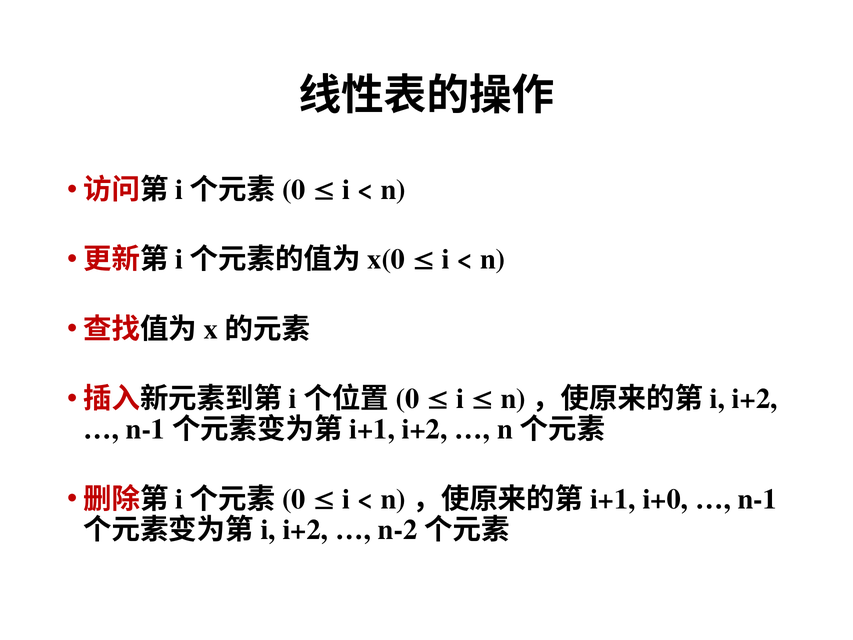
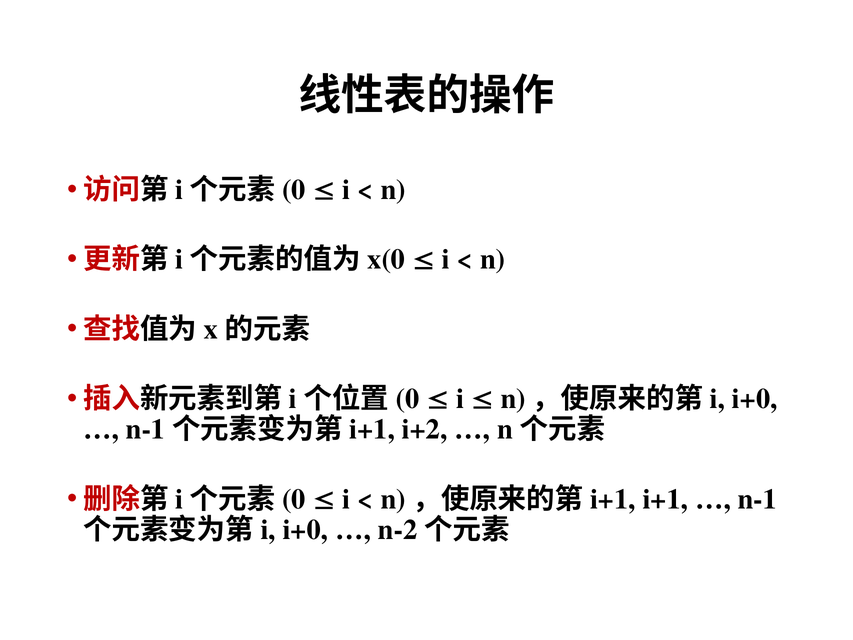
i+2: i+2 -> i+0 (755, 399)
i+0: i+0 -> i+1 (665, 499)
i+2: i+2 -> i+0 (305, 530)
